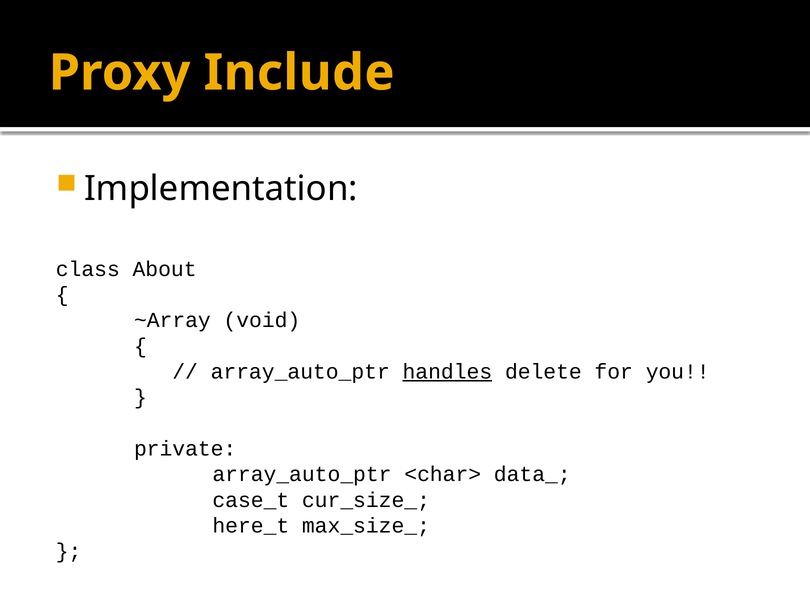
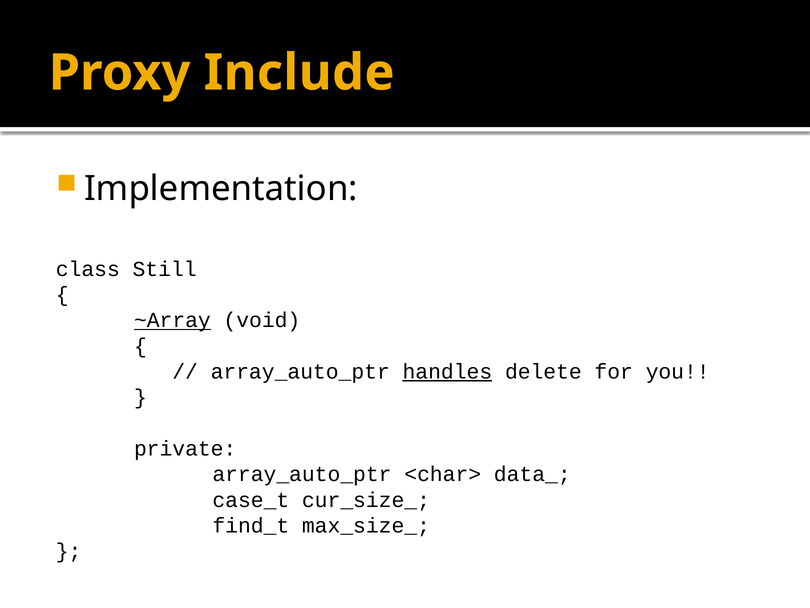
About: About -> Still (165, 269)
~Array underline: none -> present (172, 320)
here_t: here_t -> find_t (251, 525)
